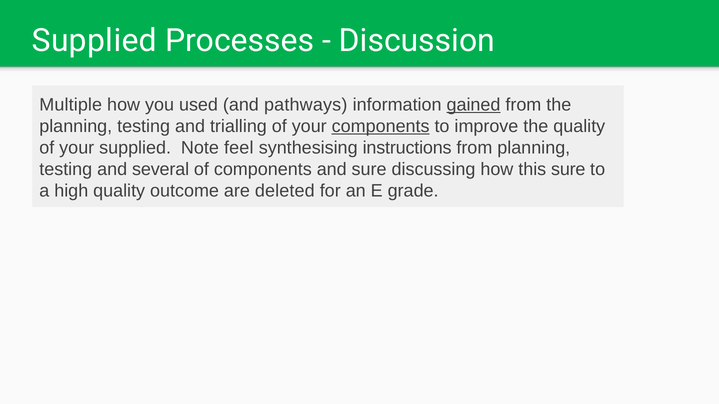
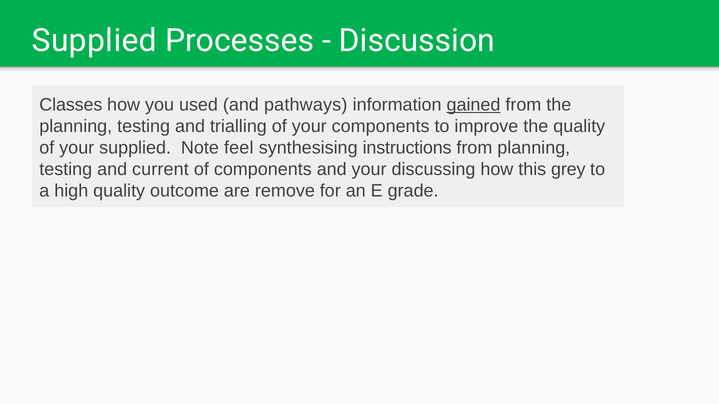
Multiple: Multiple -> Classes (71, 105)
components underline: present -> none (381, 126)
several: several -> current (160, 169)
and sure: sure -> your (369, 169)
this sure: sure -> grey (568, 169)
deleted: deleted -> remove (285, 191)
